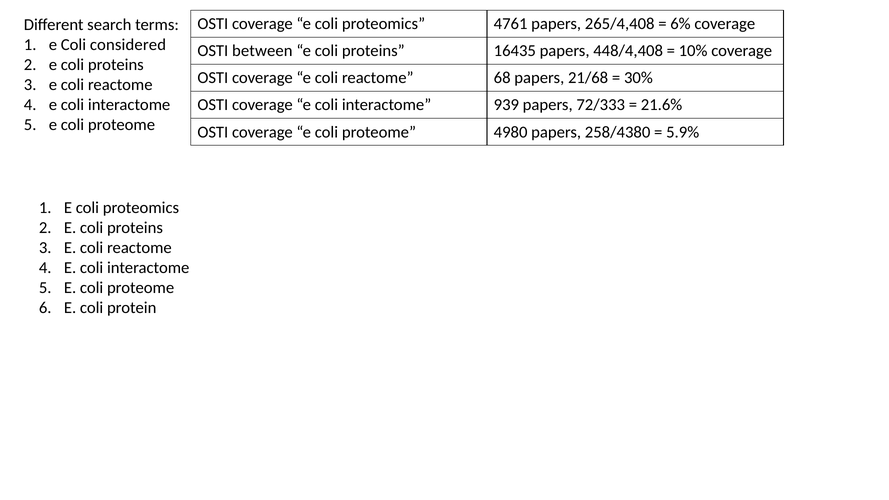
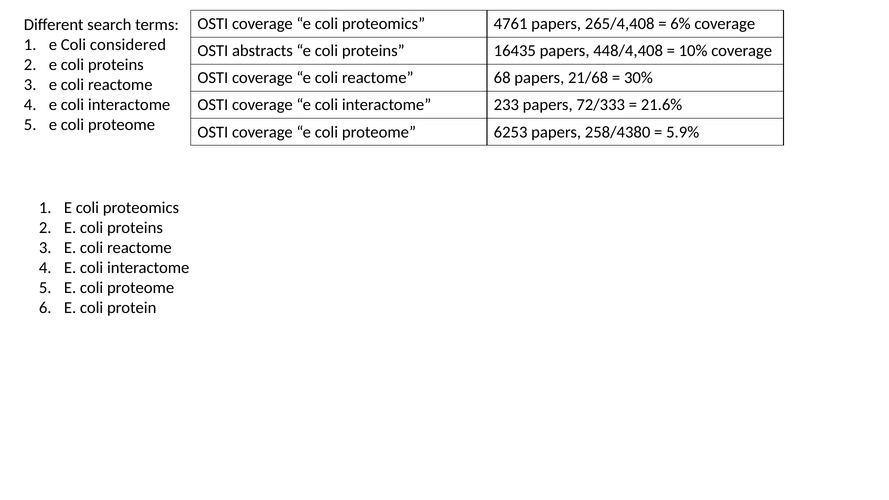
between: between -> abstracts (262, 51)
939: 939 -> 233 (506, 105)
4980: 4980 -> 6253 (511, 132)
